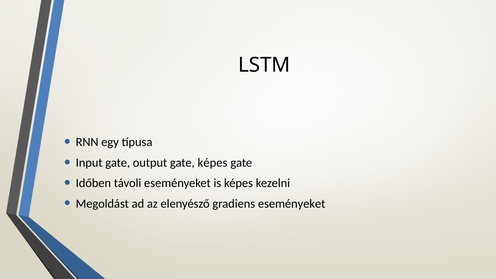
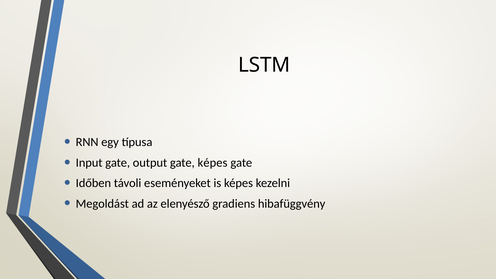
gradiens eseményeket: eseményeket -> hibafüggvény (292, 204)
